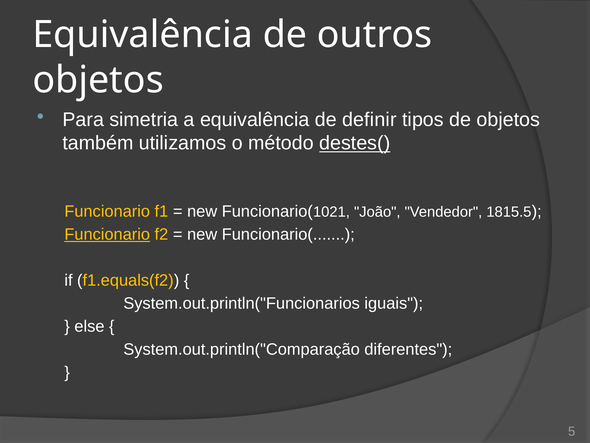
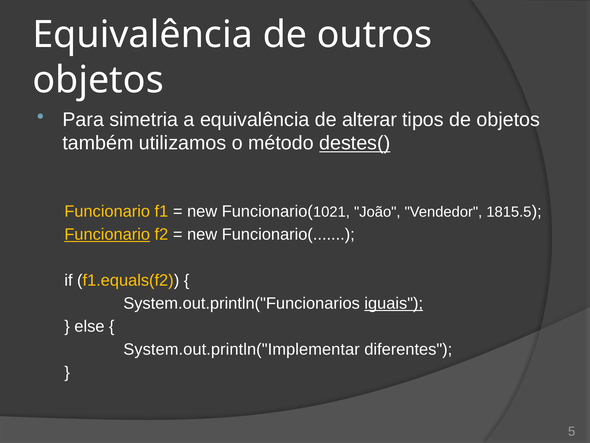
definir: definir -> alterar (369, 119)
iguais underline: none -> present (394, 303)
System.out.println("Comparação: System.out.println("Comparação -> System.out.println("Implementar (242, 349)
